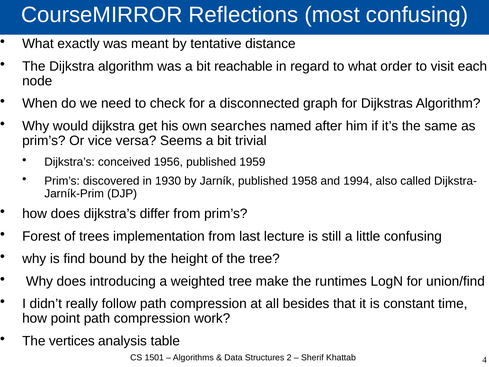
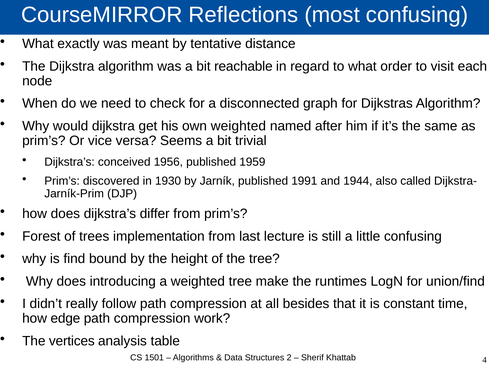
own searches: searches -> weighted (238, 126)
1958: 1958 -> 1991 (304, 181)
1994: 1994 -> 1944 (358, 181)
point: point -> edge (65, 318)
